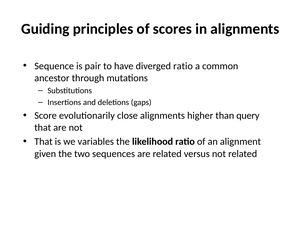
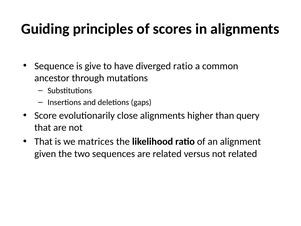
pair: pair -> give (93, 66)
variables: variables -> matrices (96, 142)
